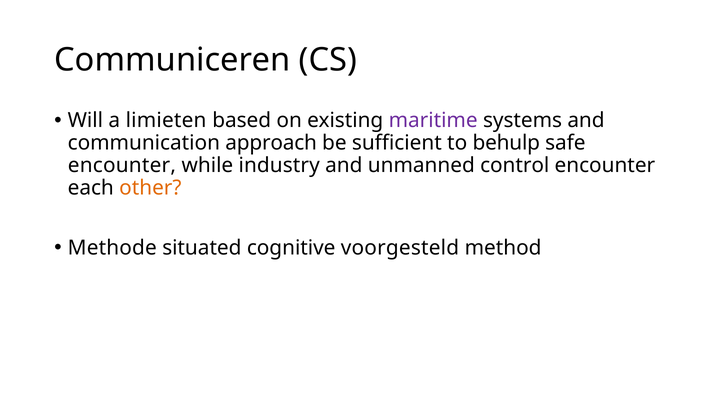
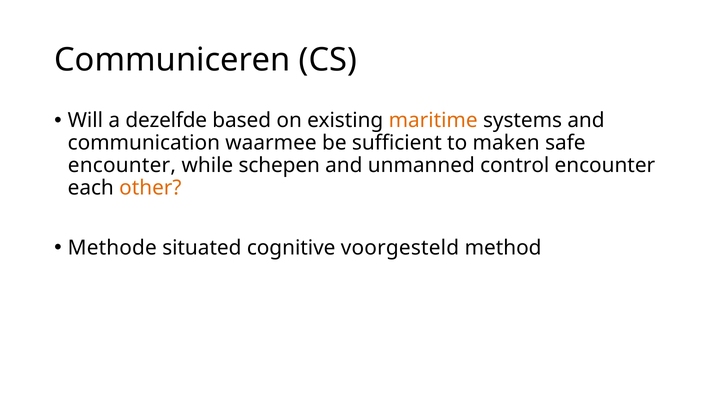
limieten: limieten -> dezelfde (166, 121)
maritime colour: purple -> orange (433, 121)
approach: approach -> waarmee (271, 143)
behulp: behulp -> maken (506, 143)
industry: industry -> schepen (279, 165)
